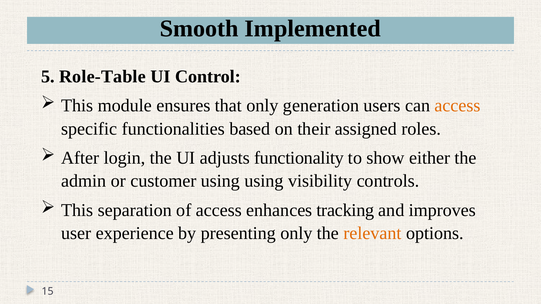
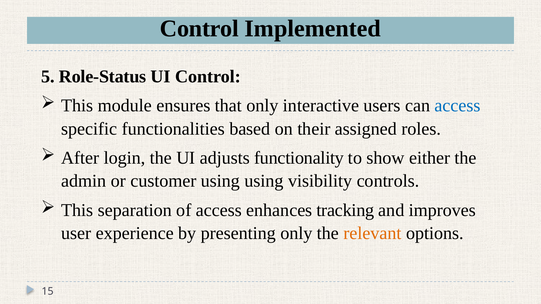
Smooth: Smooth -> Control (199, 29)
Role-Table: Role-Table -> Role-Status (103, 77)
generation: generation -> interactive (321, 106)
access colour: orange -> blue (458, 106)
